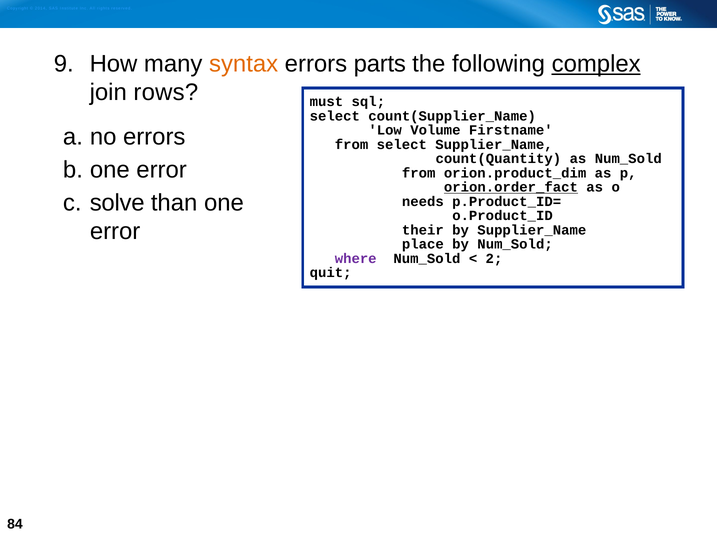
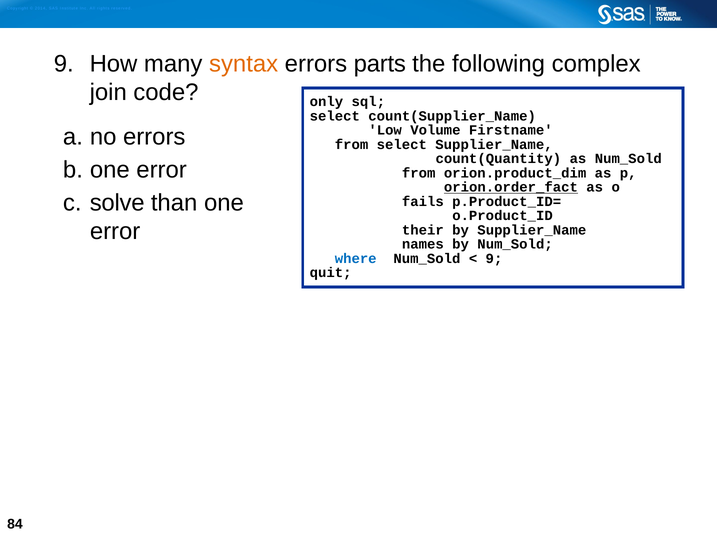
complex underline: present -> none (596, 64)
rows: rows -> code (166, 92)
must: must -> only (326, 102)
needs: needs -> fails (423, 201)
place: place -> names (423, 244)
where colour: purple -> blue (356, 258)
2: 2 -> 9 (494, 258)
